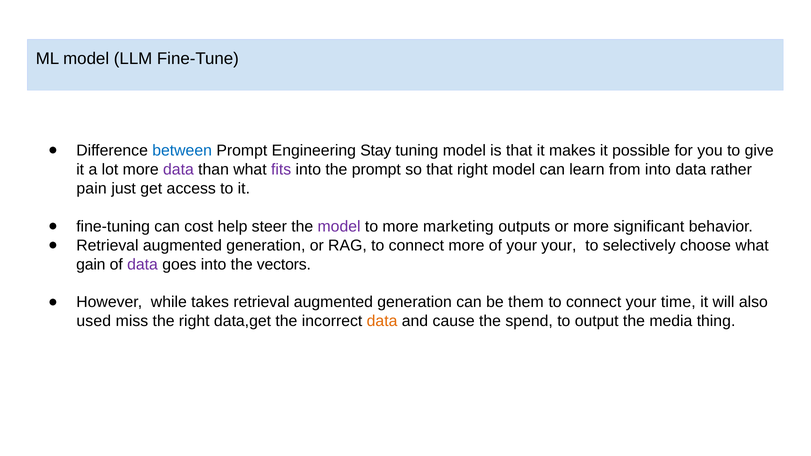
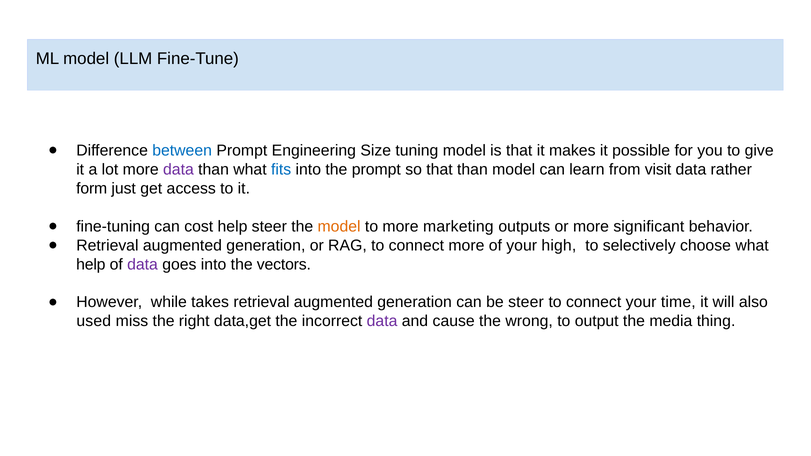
Stay: Stay -> Size (376, 151)
fits colour: purple -> blue (281, 170)
that right: right -> than (472, 170)
from into: into -> visit (658, 170)
pain: pain -> form (92, 189)
model colour: purple -> orange (339, 227)
your your: your -> high (559, 245)
gain: gain -> help (91, 264)
be them: them -> steer (526, 302)
data colour: orange -> purple (382, 321)
spend: spend -> wrong (529, 321)
